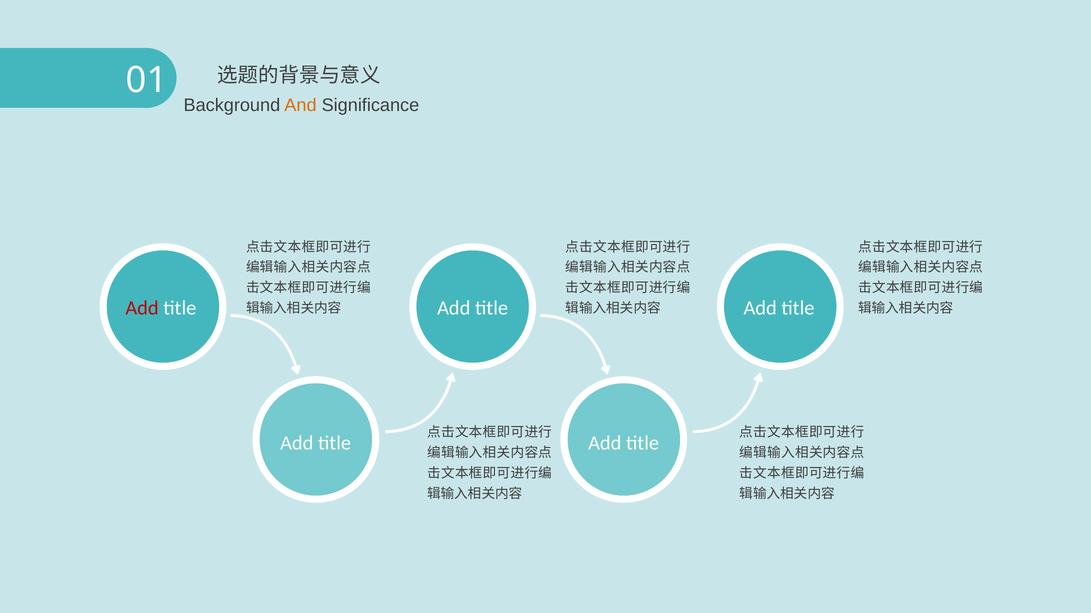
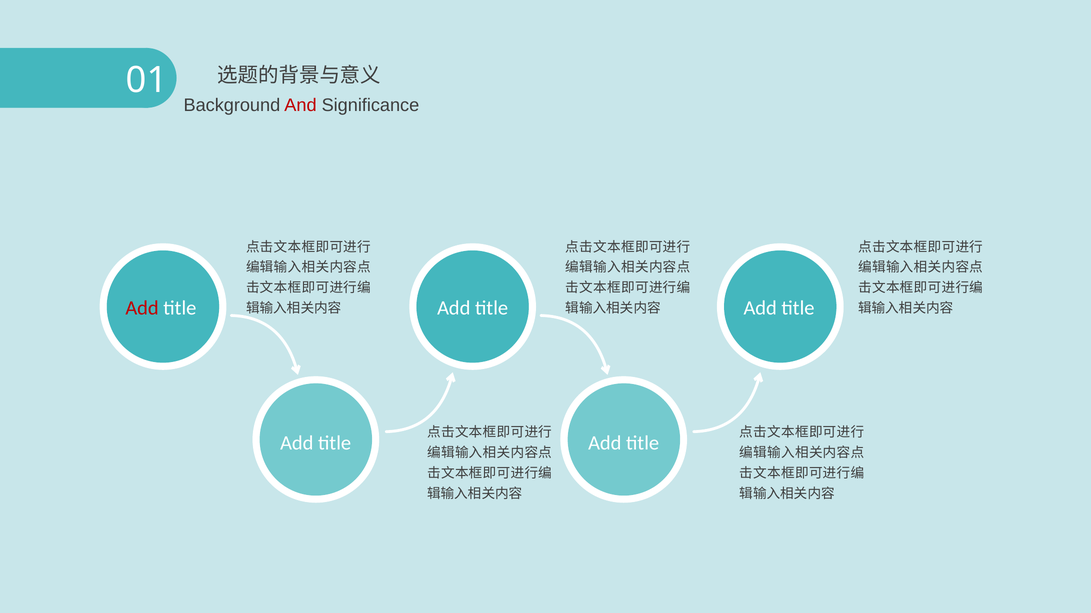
And colour: orange -> red (300, 105)
